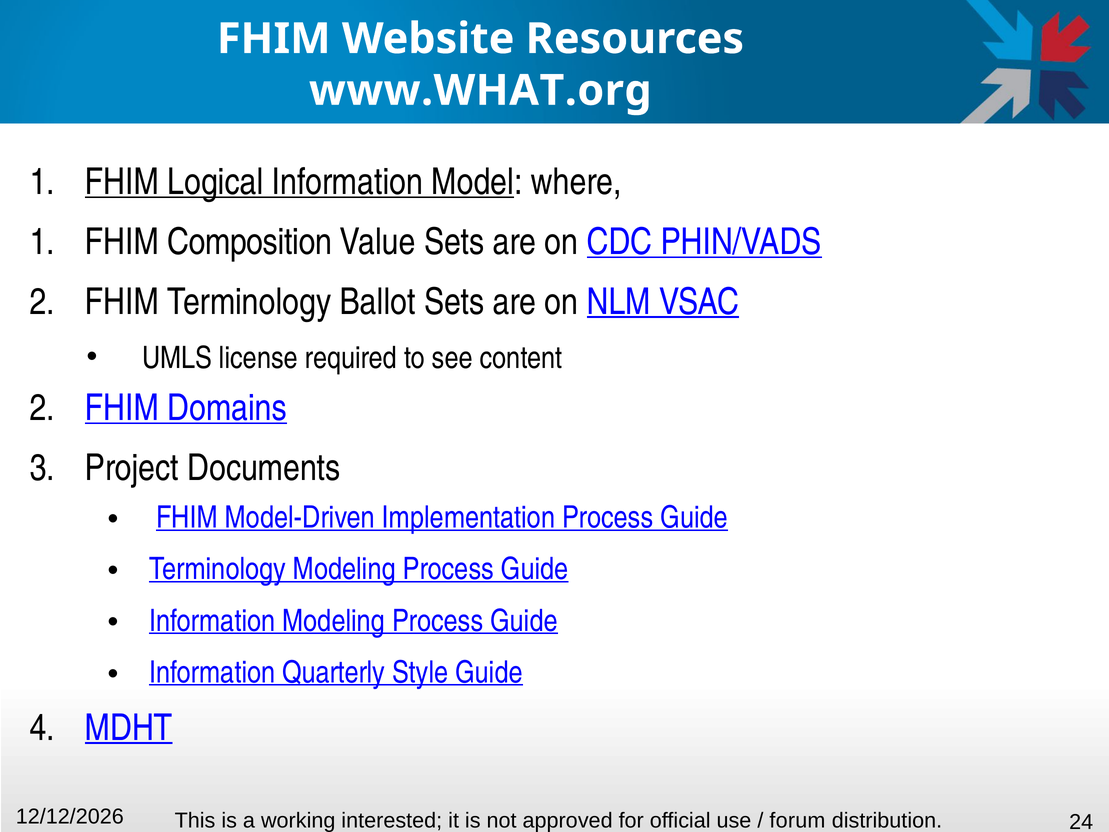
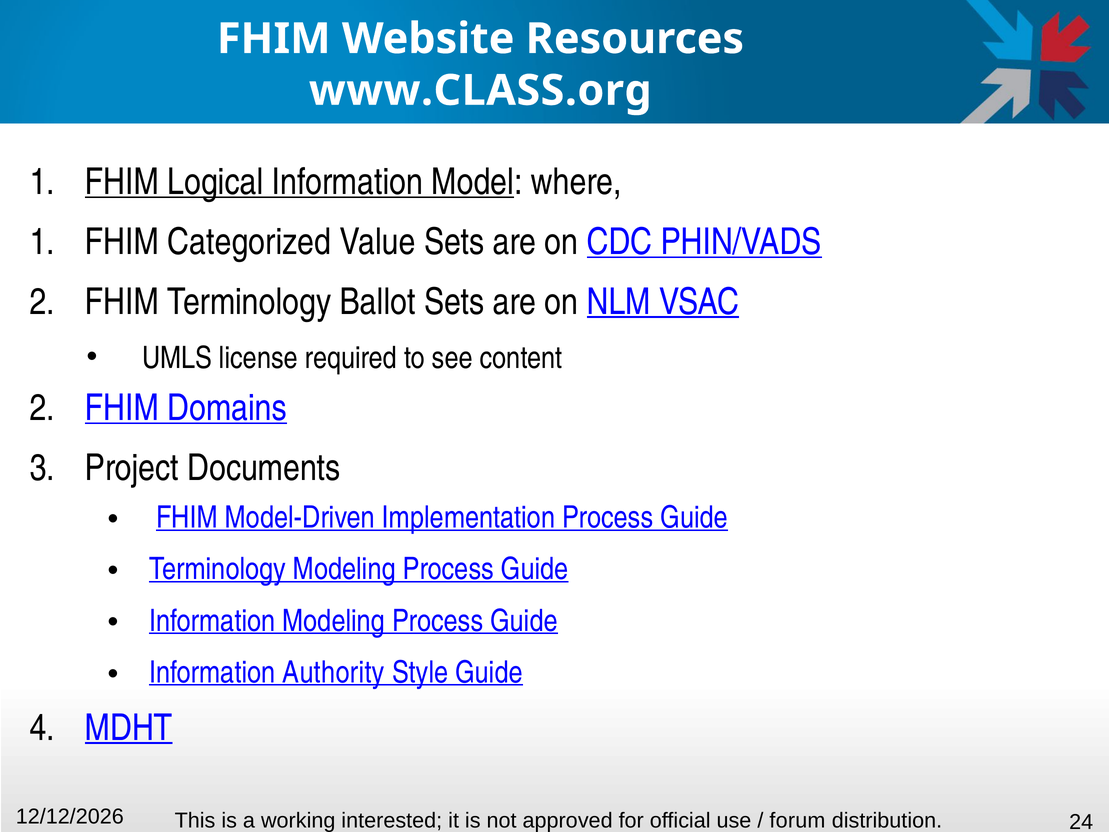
www.WHAT.org: www.WHAT.org -> www.CLASS.org (480, 91)
Composition: Composition -> Categorized (249, 242)
Quarterly: Quarterly -> Authority (333, 672)
